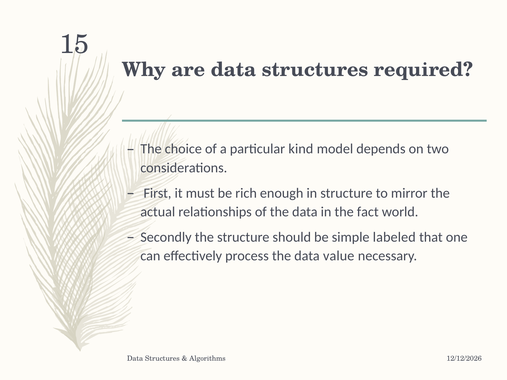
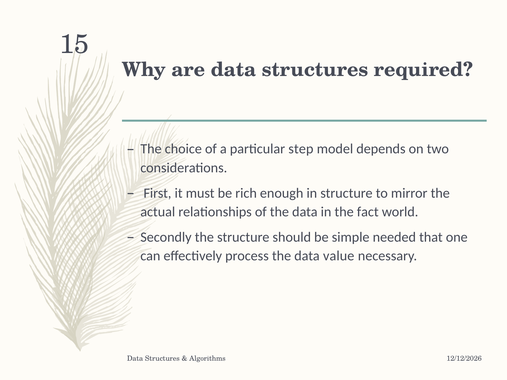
kind: kind -> step (301, 149)
labeled: labeled -> needed (394, 237)
